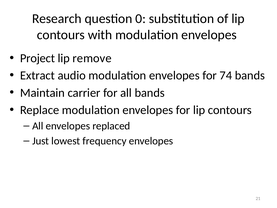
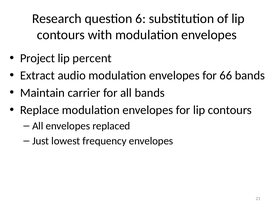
0: 0 -> 6 (141, 19)
remove: remove -> percent (92, 58)
74: 74 -> 66 (226, 75)
